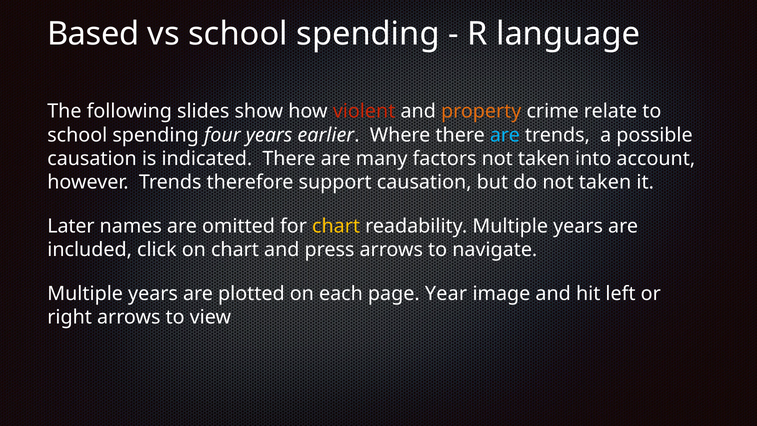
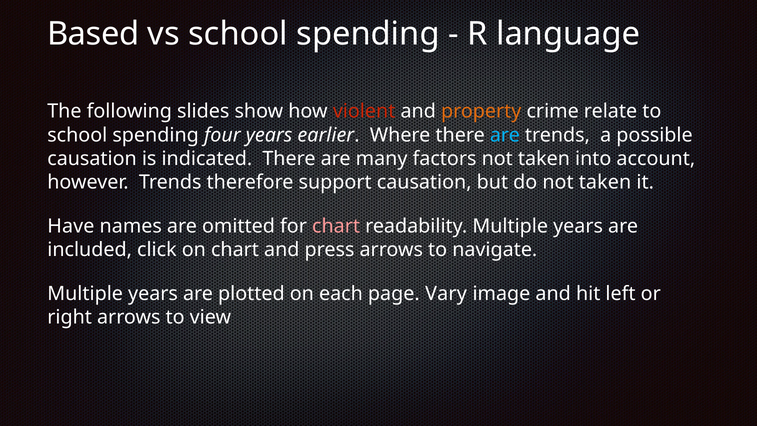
Later: Later -> Have (71, 226)
chart colour: yellow -> pink (336, 226)
Year: Year -> Vary (446, 294)
